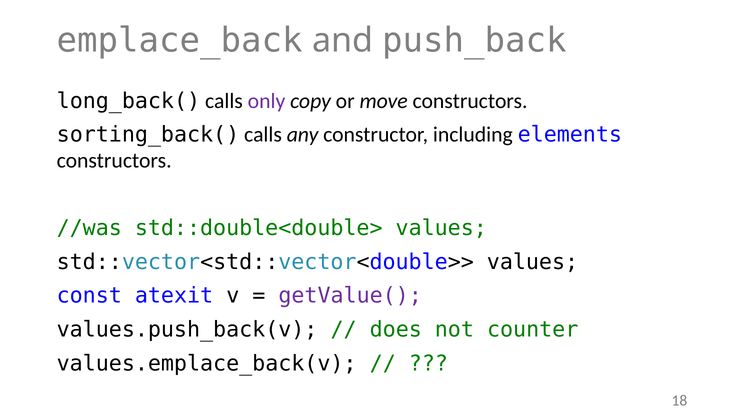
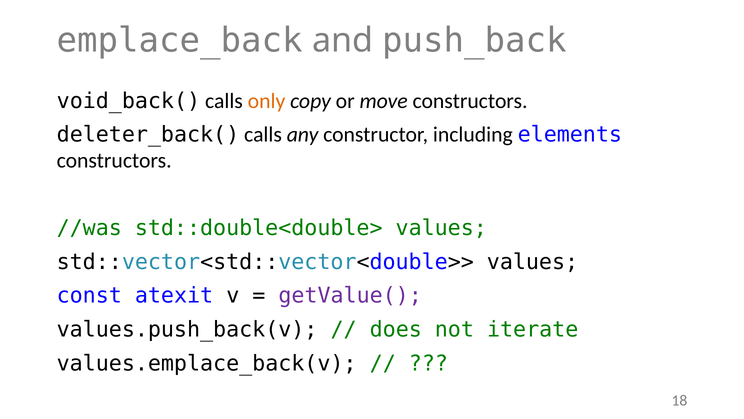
long_back(: long_back( -> void_back( (128, 101)
only colour: purple -> orange (267, 101)
sorting_back(: sorting_back( -> deleter_back( (148, 135)
counter: counter -> iterate (533, 329)
